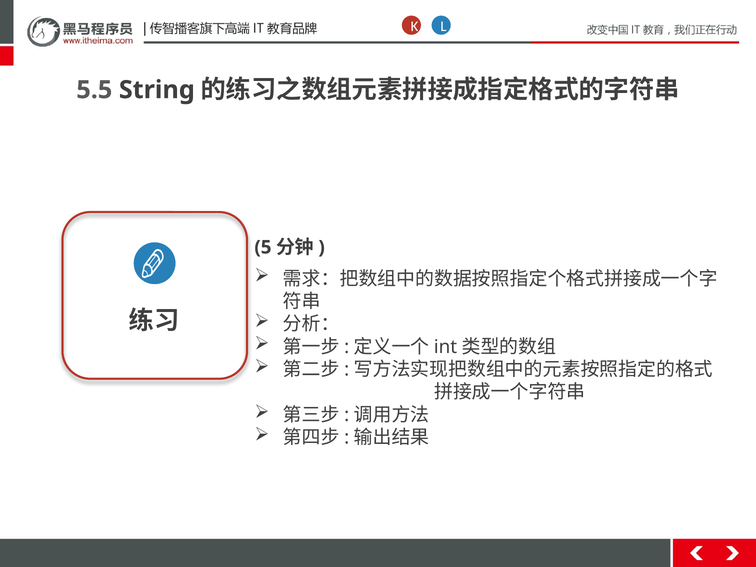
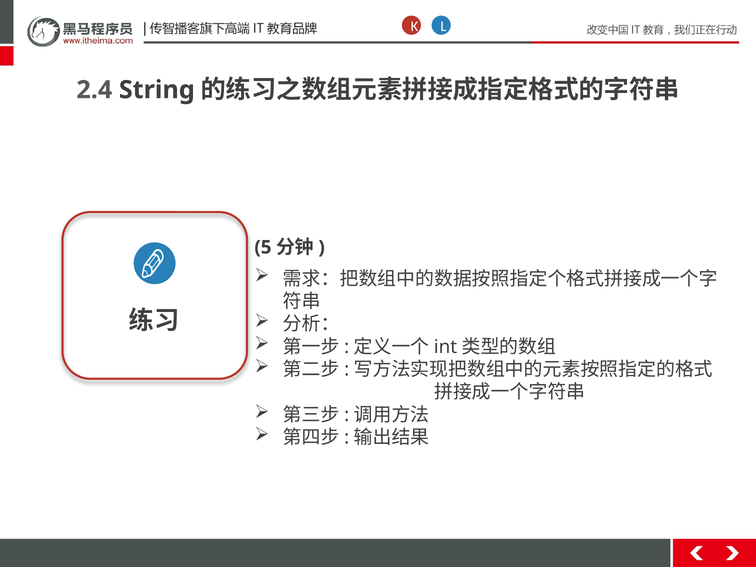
5.5: 5.5 -> 2.4 (94, 90)
